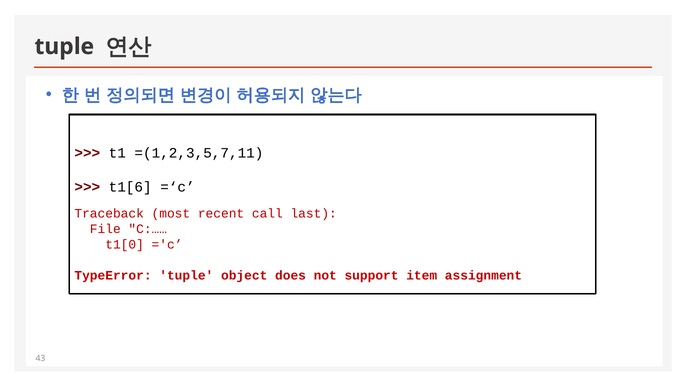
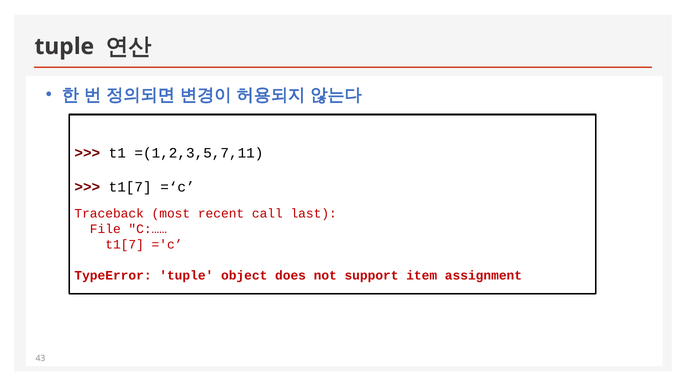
t1[6: t1[6 -> t1[7 (130, 187)
t1[0: t1[0 -> t1[7 (125, 244)
